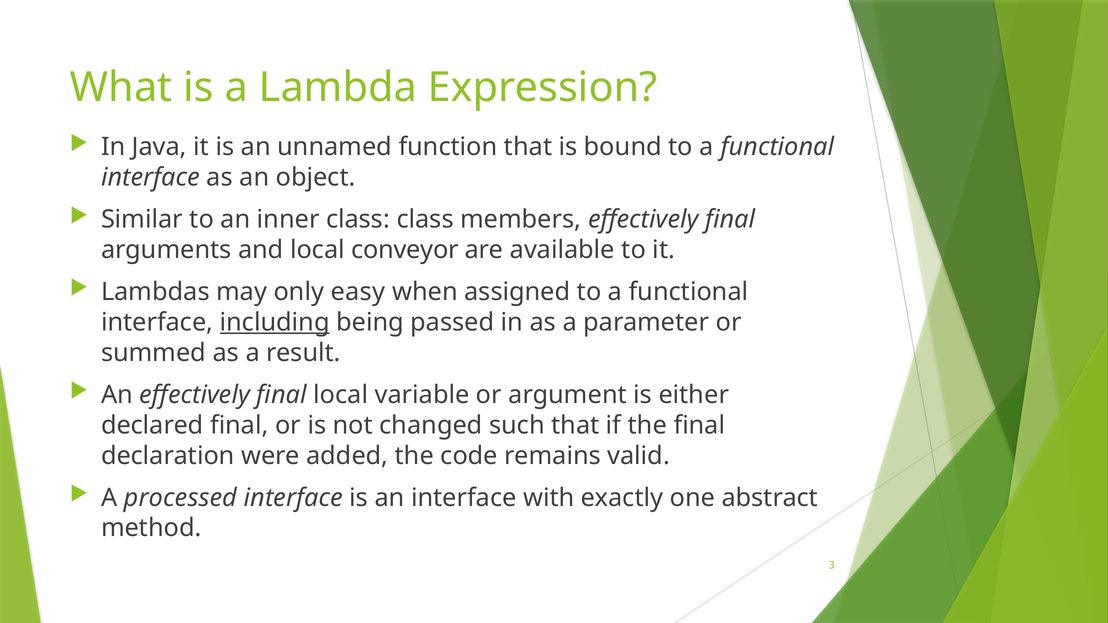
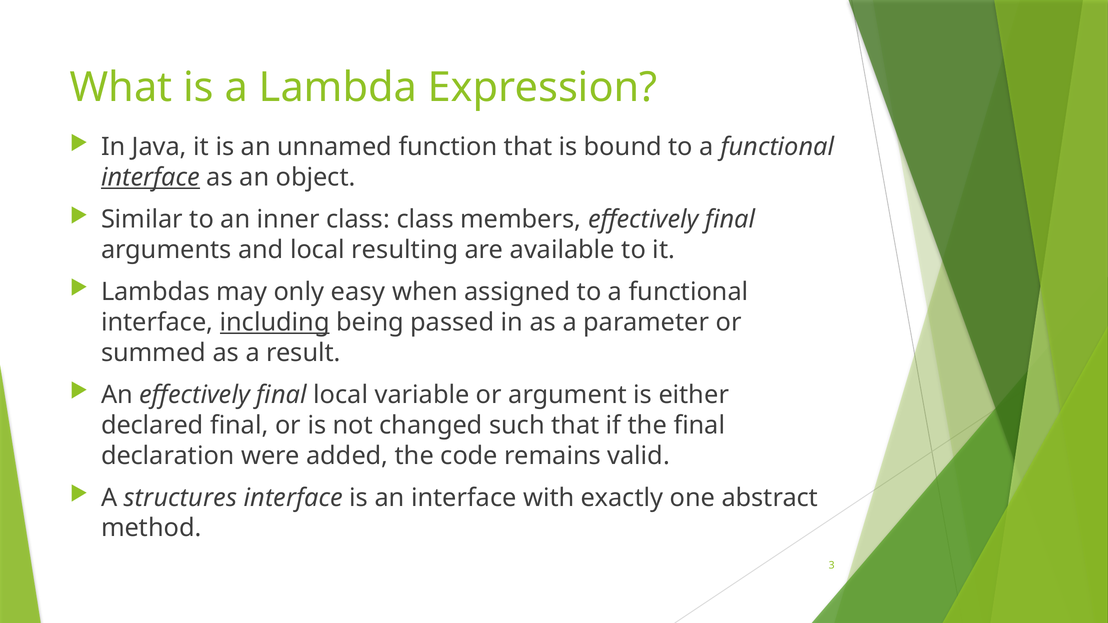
interface underline: none -> present (150, 178)
conveyor: conveyor -> resulting (405, 250)
processed: processed -> structures (180, 498)
